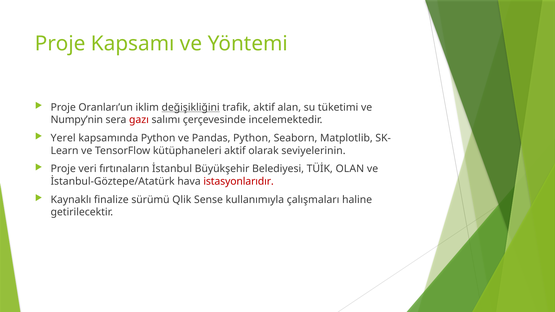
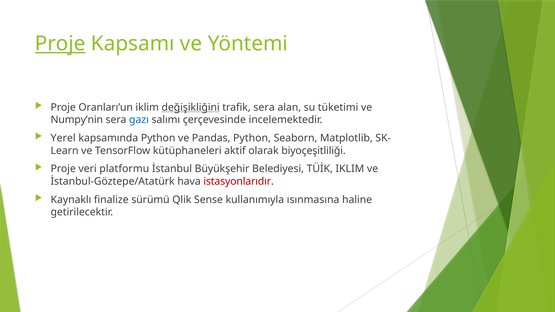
Proje underline: none -> present (60, 44)
trafik aktif: aktif -> sera (264, 107)
gazı colour: red -> blue (139, 120)
seviyelerinin: seviyelerinin -> biyoçeşitliliği (314, 151)
fırtınaların: fırtınaların -> platformu (124, 169)
TÜİK OLAN: OLAN -> IKLIM (350, 169)
çalışmaları: çalışmaları -> ısınmasına (313, 200)
